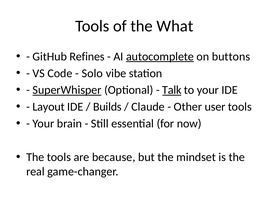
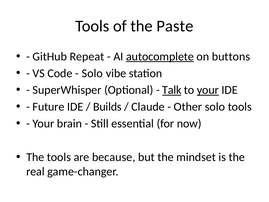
What: What -> Paste (175, 26)
Refines: Refines -> Repeat (87, 56)
SuperWhisper underline: present -> none (67, 90)
your underline: none -> present (208, 90)
Layout: Layout -> Future (49, 107)
Other user: user -> solo (215, 107)
